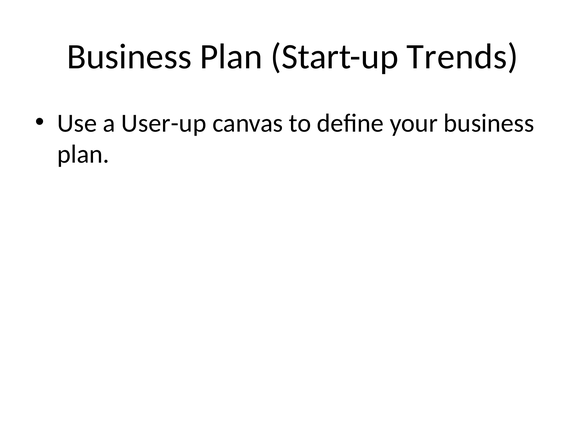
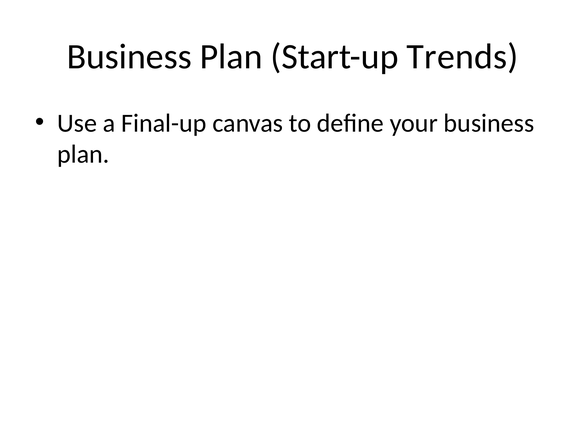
User-up: User-up -> Final-up (164, 123)
